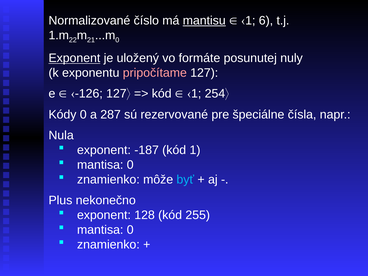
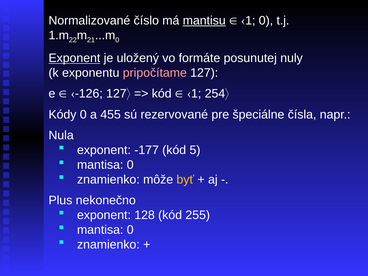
6: 6 -> 0 (266, 21)
287: 287 -> 455 (111, 115)
-187: -187 -> -177 (147, 150)
kód 1: 1 -> 5 (195, 150)
byť colour: light blue -> yellow (185, 180)
